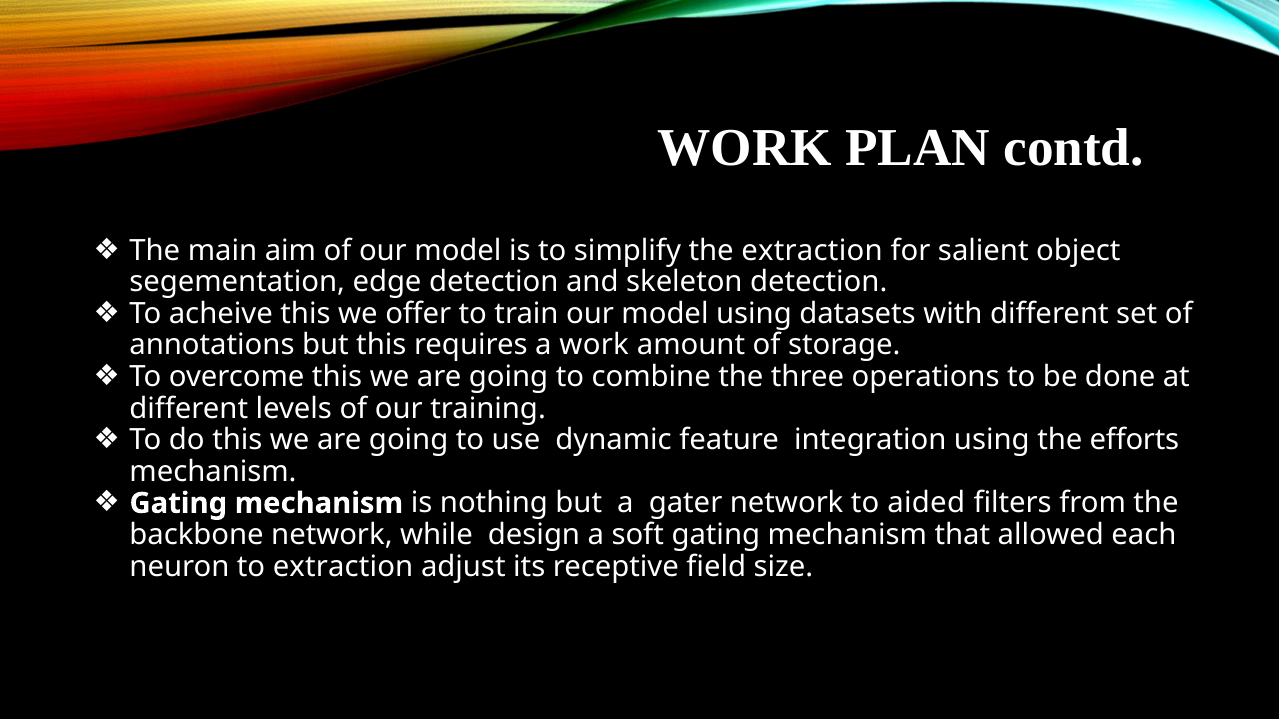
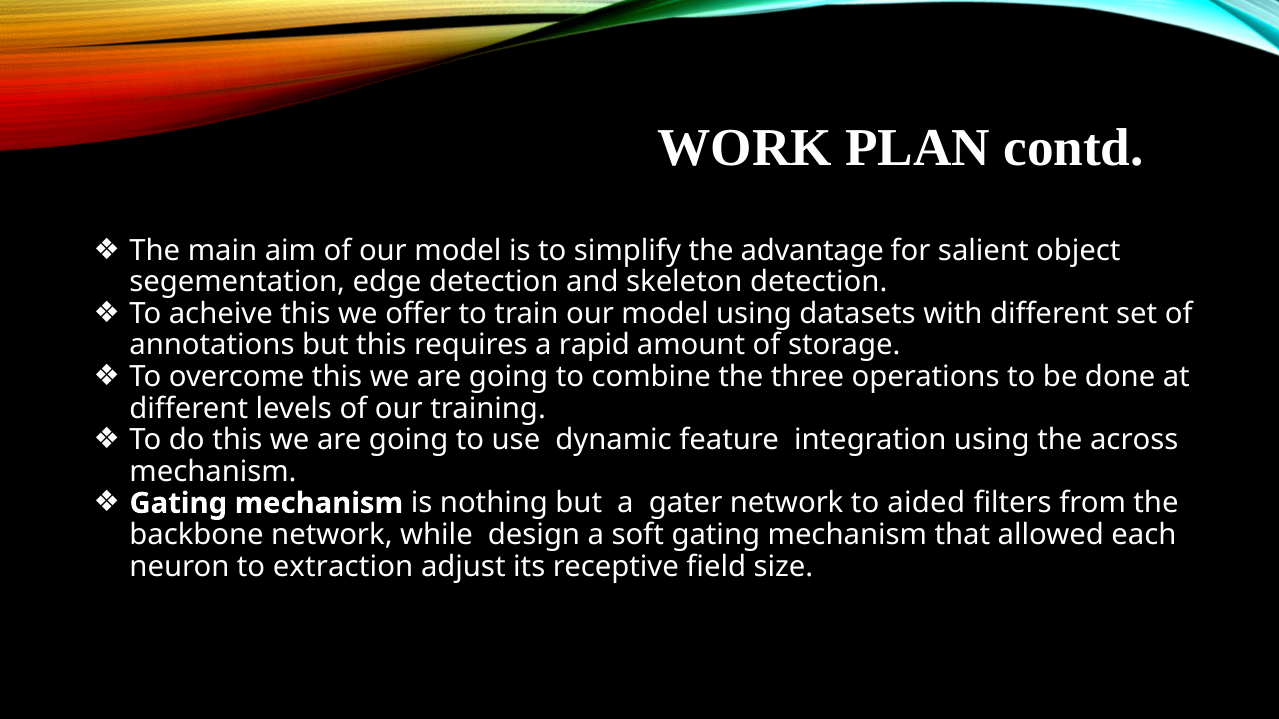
the extraction: extraction -> advantage (812, 251)
a work: work -> rapid (594, 345)
efforts: efforts -> across (1134, 440)
